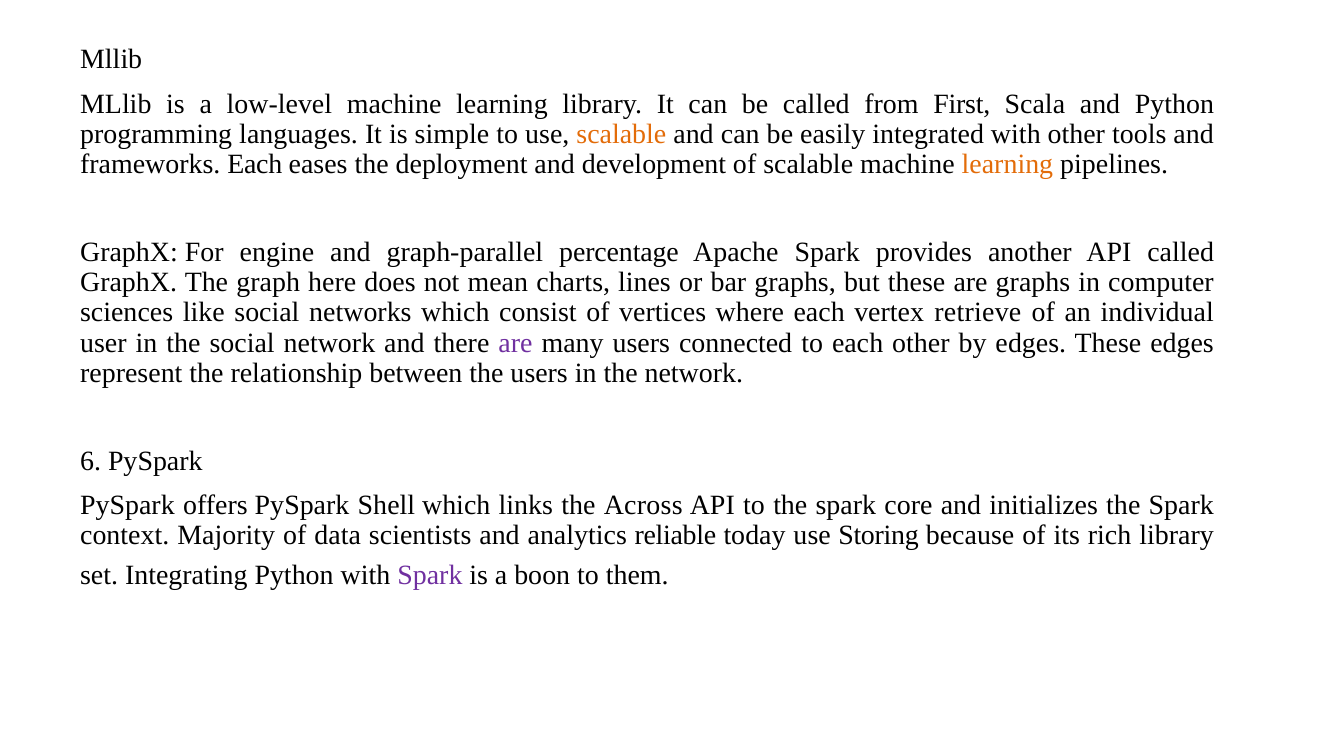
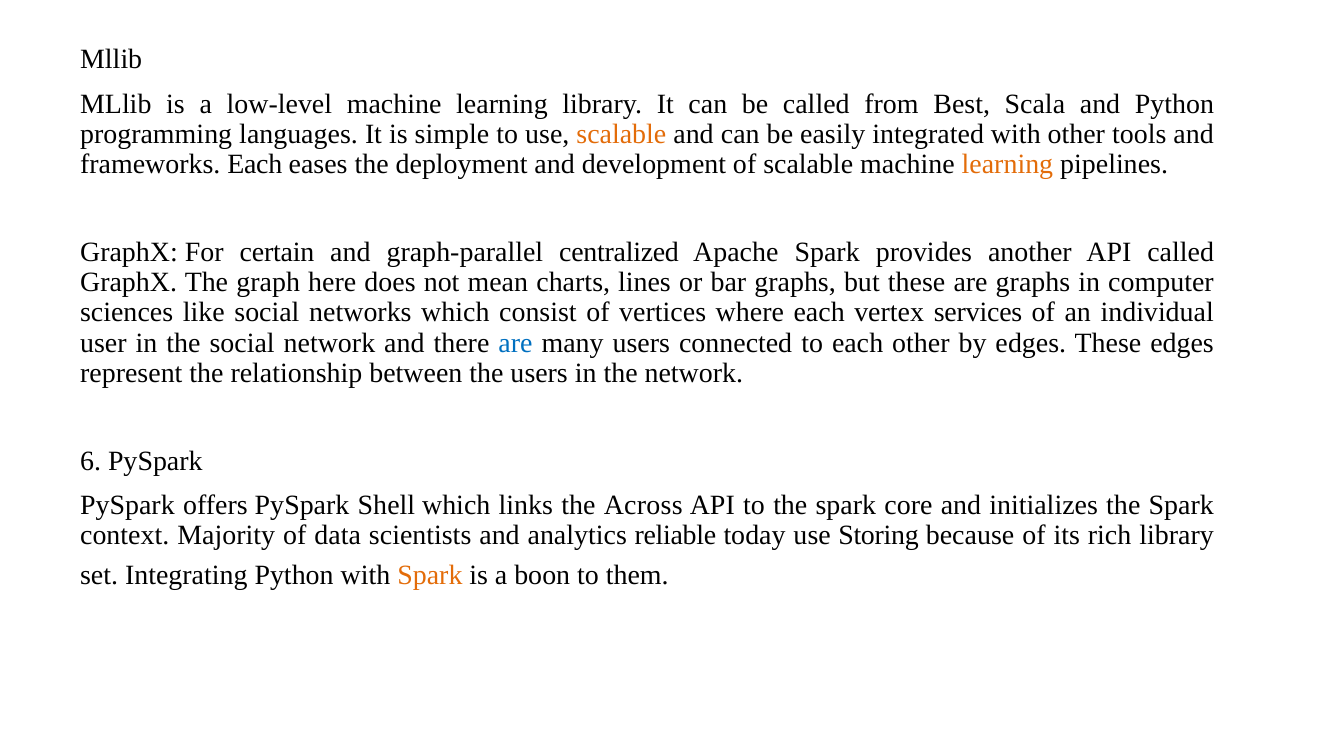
First: First -> Best (962, 104)
engine: engine -> certain (277, 252)
percentage: percentage -> centralized (619, 252)
retrieve: retrieve -> services (978, 313)
are colour: purple -> blue (515, 343)
Spark colour: purple -> orange (430, 575)
